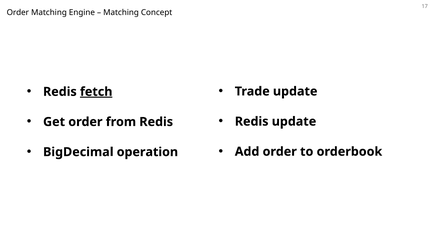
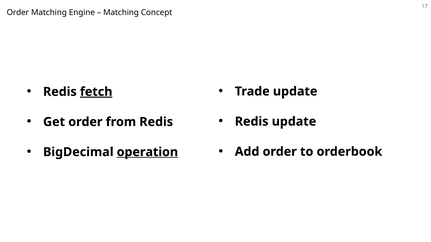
operation underline: none -> present (147, 152)
